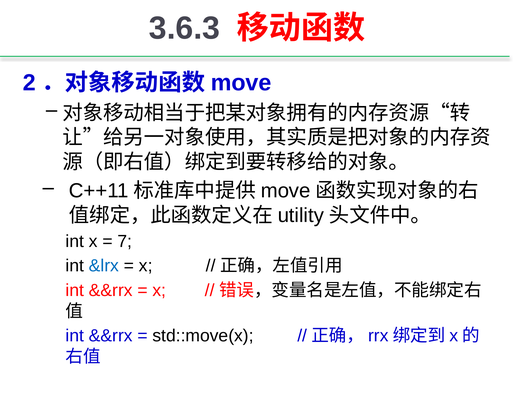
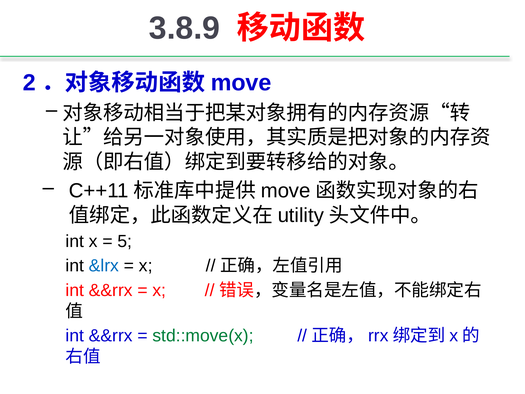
3.6.3: 3.6.3 -> 3.8.9 (184, 28)
7: 7 -> 5 (125, 241)
std::move(x colour: black -> green (203, 336)
